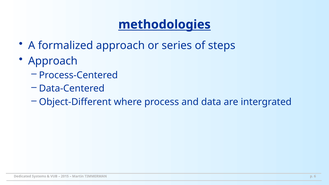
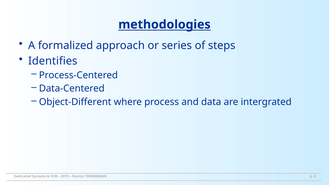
Approach: Approach -> Identifies (53, 61)
